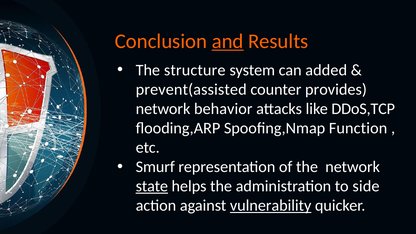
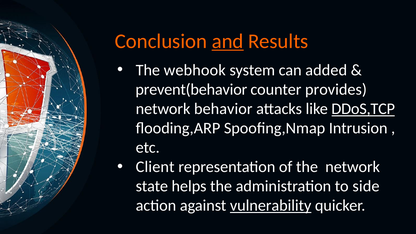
structure: structure -> webhook (195, 70)
prevent(assisted: prevent(assisted -> prevent(behavior (191, 89)
DDoS,TCP underline: none -> present (363, 109)
Function: Function -> Intrusion (358, 128)
Smurf: Smurf -> Client (155, 167)
state underline: present -> none (152, 186)
